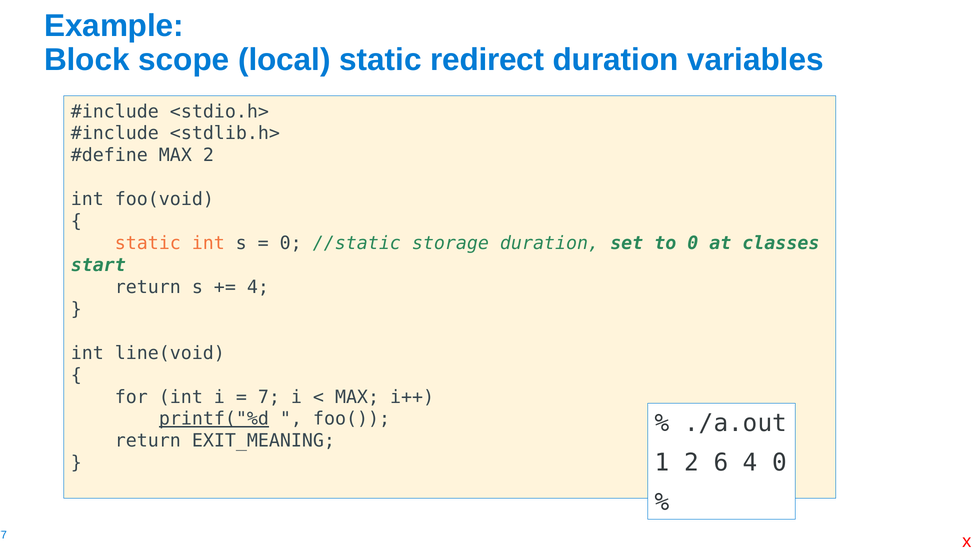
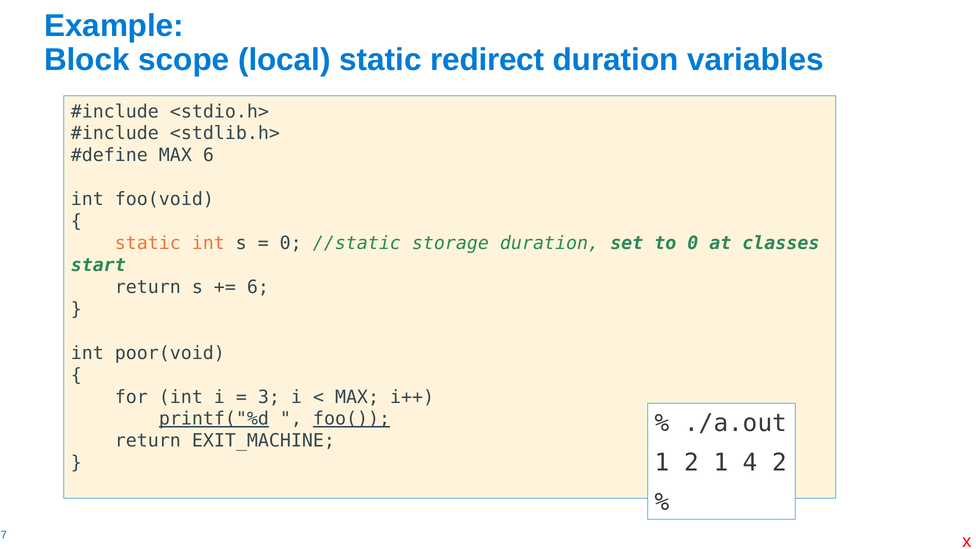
MAX 2: 2 -> 6 (208, 155)
4: 4 -> 6 (258, 287)
line(void: line(void -> poor(void (170, 353)
7: 7 -> 3 (269, 397)
foo( underline: none -> present (352, 419)
EXIT_MEANING: EXIT_MEANING -> EXIT_MACHINE (263, 441)
2 6: 6 -> 1 (721, 463)
4 0: 0 -> 2 (780, 463)
